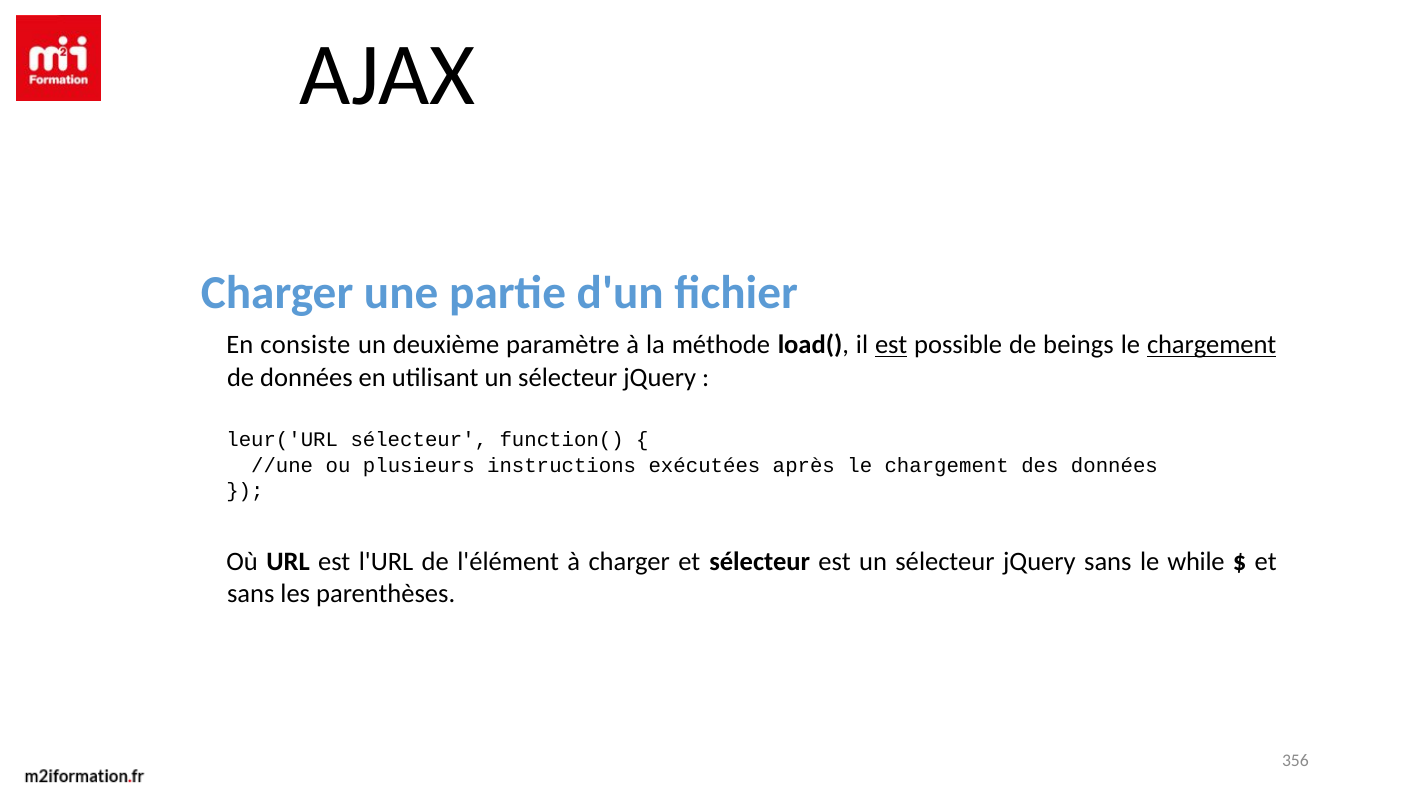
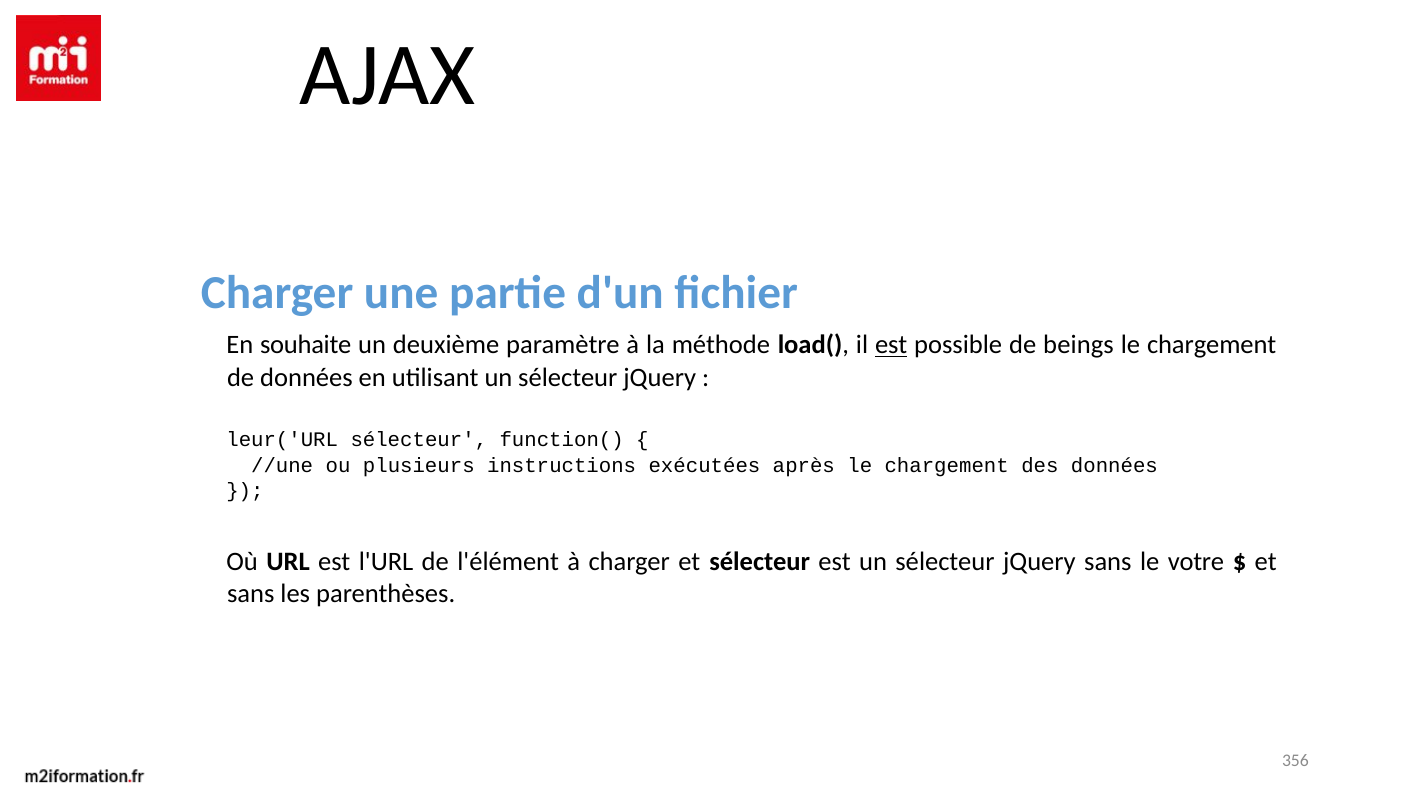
consiste: consiste -> souhaite (306, 345)
chargement underline: present -> none (1212, 345)
while: while -> votre (1196, 561)
